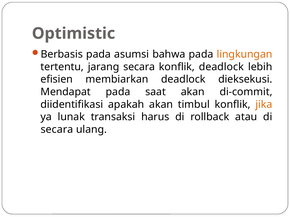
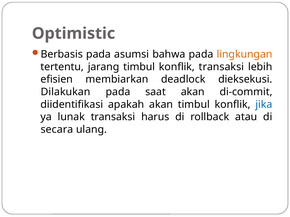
jarang secara: secara -> timbul (139, 67)
konflik deadlock: deadlock -> transaksi (221, 67)
Mendapat: Mendapat -> Dilakukan (66, 92)
jika colour: orange -> blue (264, 105)
